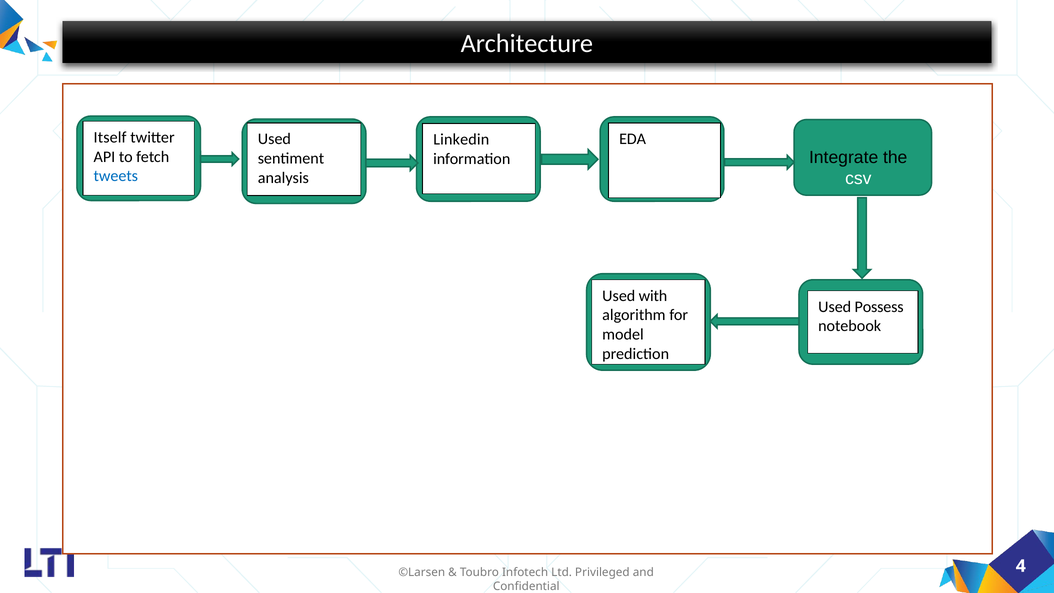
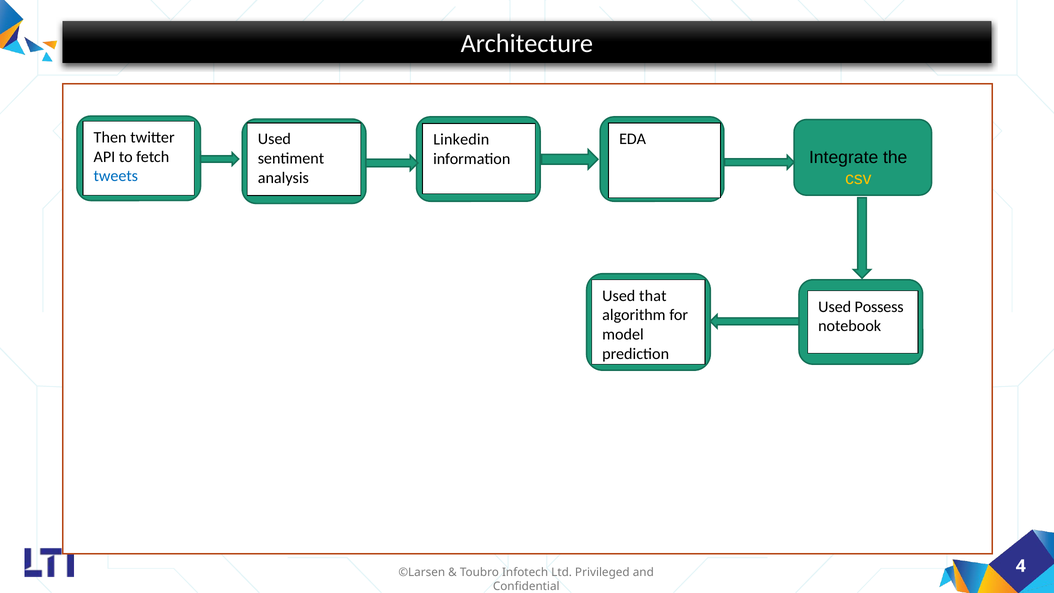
Itself: Itself -> Then (110, 137)
csv colour: white -> yellow (858, 179)
with: with -> that (653, 296)
